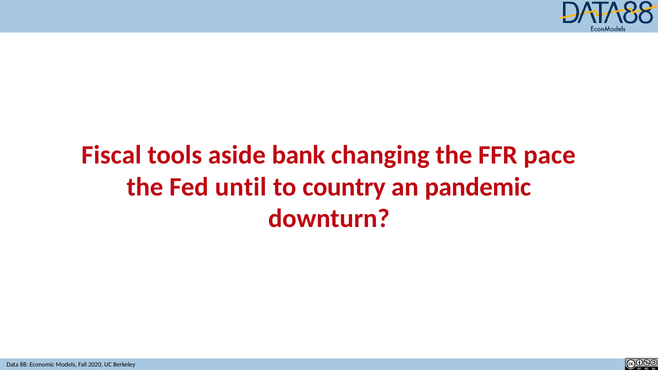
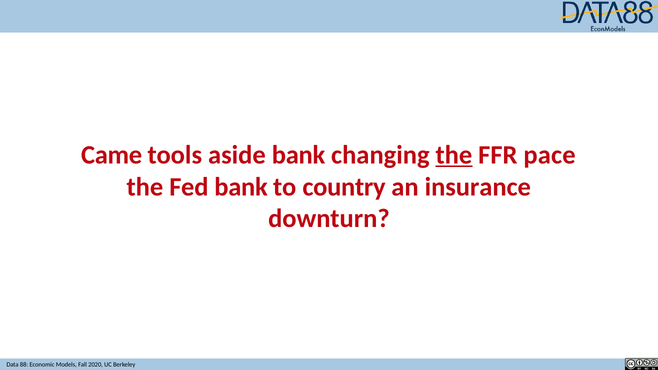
Fiscal: Fiscal -> Came (112, 155)
the underline: none -> present (454, 155)
Fed until: until -> bank (241, 187)
pandemic: pandemic -> insurance (478, 187)
